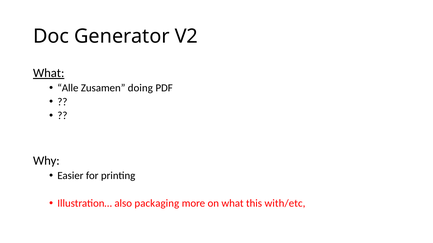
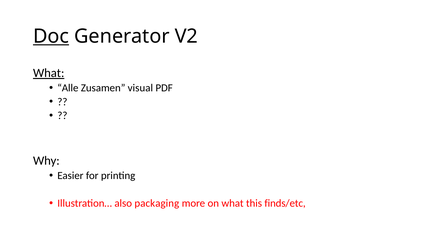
Doc underline: none -> present (51, 36)
doing: doing -> visual (140, 88)
with/etc: with/etc -> finds/etc (285, 204)
